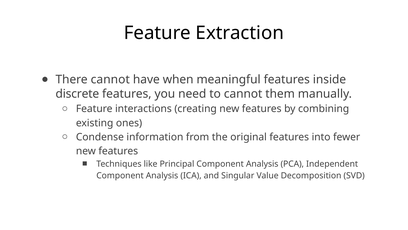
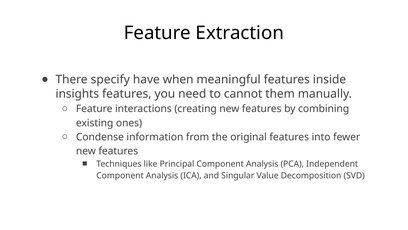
There cannot: cannot -> specify (110, 79)
discrete: discrete -> insights (77, 94)
